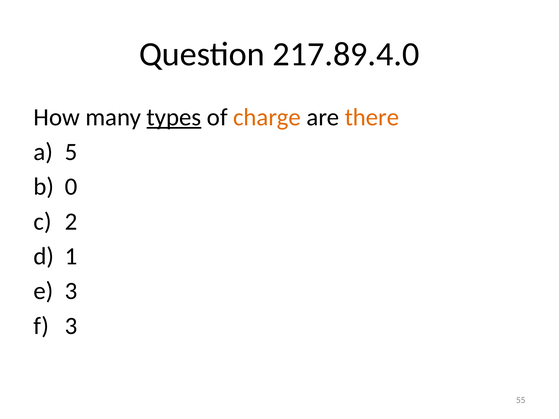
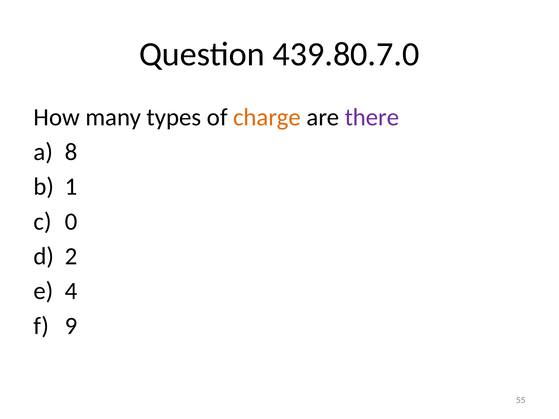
217.89.4.0: 217.89.4.0 -> 439.80.7.0 (346, 54)
types underline: present -> none (174, 117)
there colour: orange -> purple (372, 117)
5: 5 -> 8 (71, 152)
0: 0 -> 1 (71, 187)
2: 2 -> 0 (71, 222)
1: 1 -> 2 (71, 256)
3: 3 -> 4 (71, 291)
3: 3 -> 9 (71, 326)
